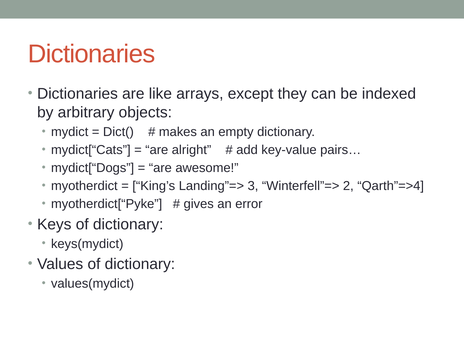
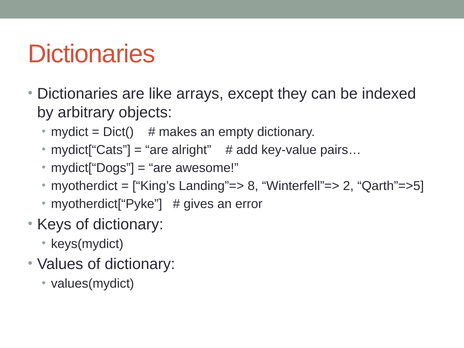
3: 3 -> 8 (253, 186)
Qarth”=>4: Qarth”=>4 -> Qarth”=>5 (391, 186)
